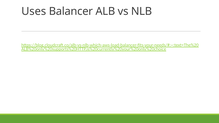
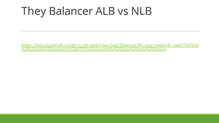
Uses: Uses -> They (34, 11)
